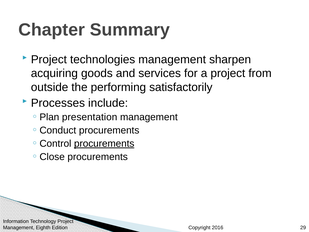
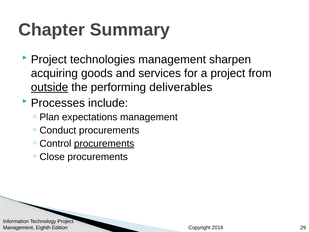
outside underline: none -> present (50, 87)
satisfactorily: satisfactorily -> deliverables (181, 87)
presentation: presentation -> expectations (90, 117)
